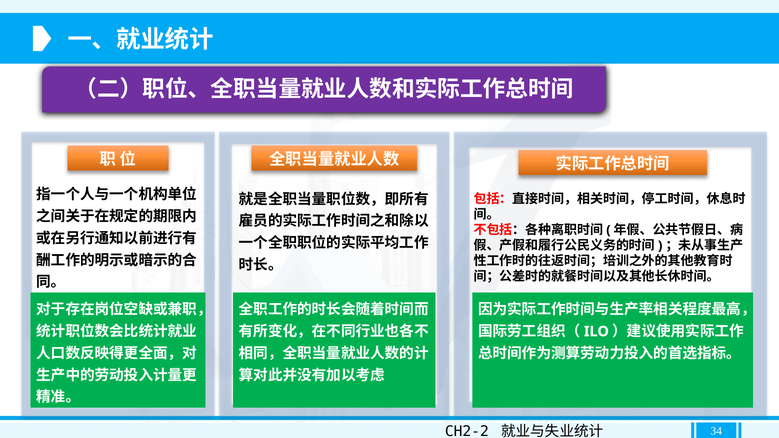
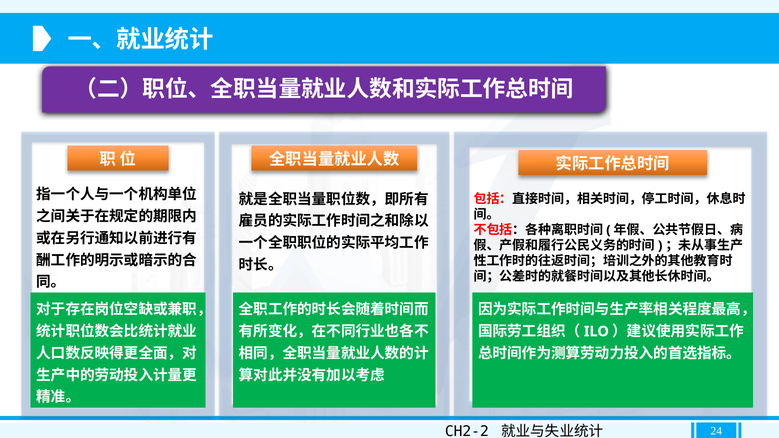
34: 34 -> 24 (716, 432)
